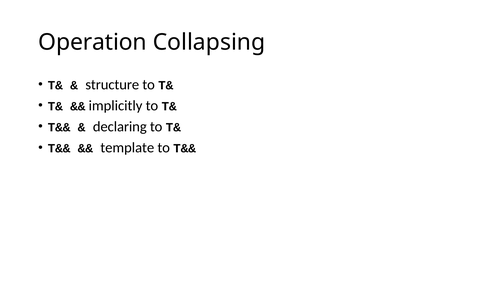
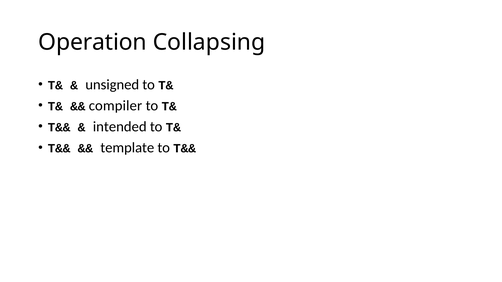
structure: structure -> unsigned (112, 85)
implicitly: implicitly -> compiler (115, 106)
declaring: declaring -> intended (120, 127)
